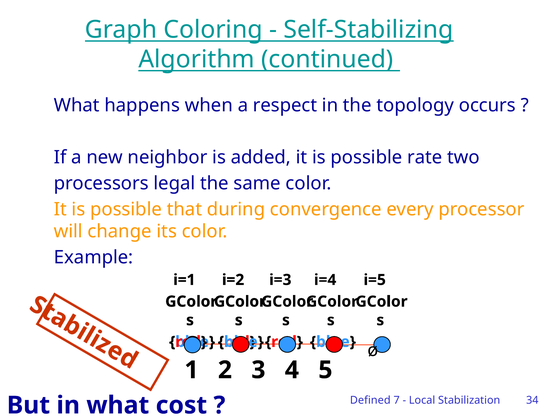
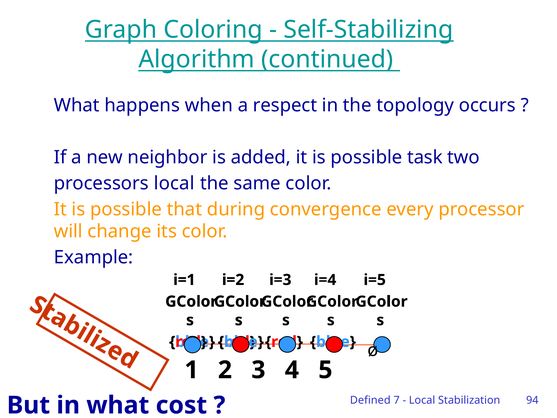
rate: rate -> task (425, 157)
processors legal: legal -> local (174, 183)
34: 34 -> 94 (532, 400)
